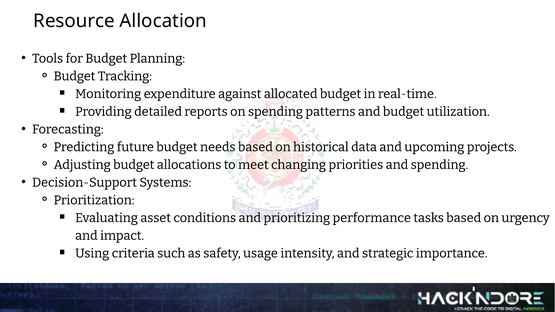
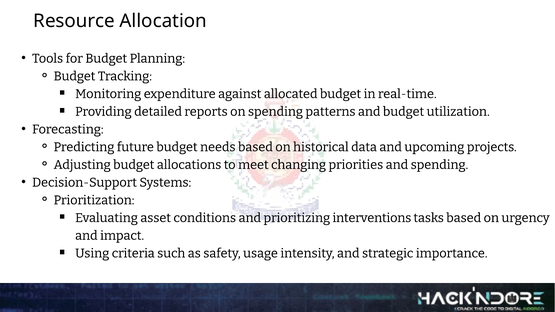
performance: performance -> interventions (372, 218)
